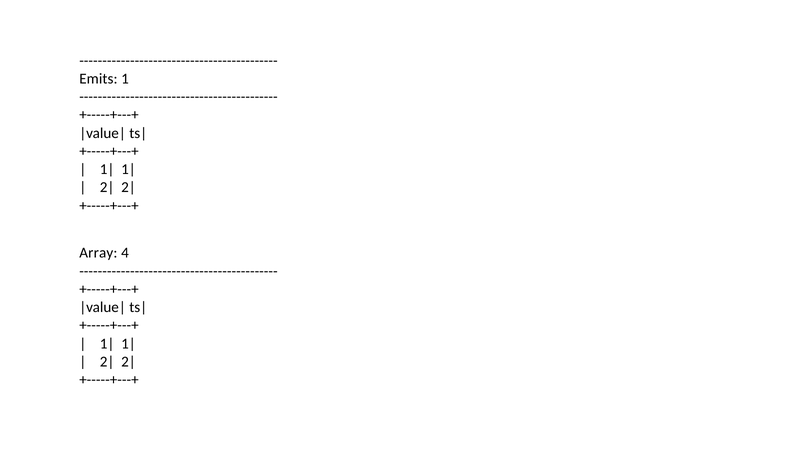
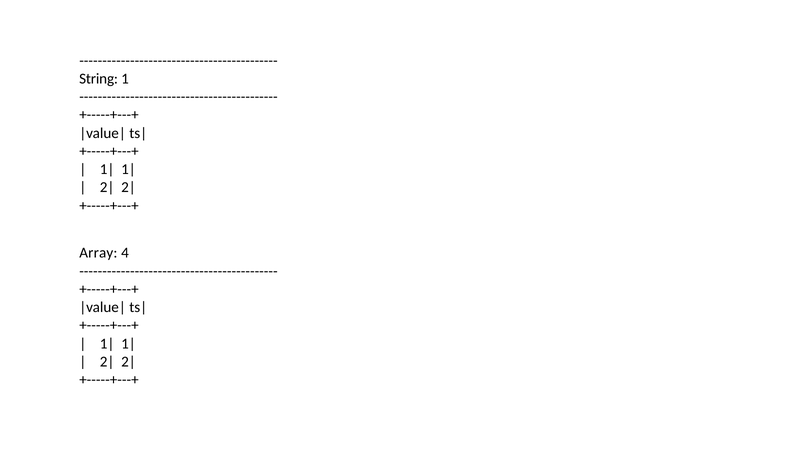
Emits: Emits -> String (99, 79)
